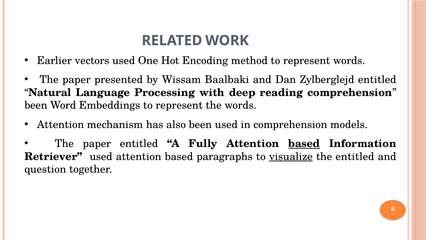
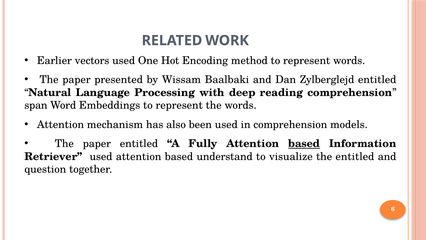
been: been -> span (36, 105)
paragraphs: paragraphs -> understand (225, 156)
visualize underline: present -> none (291, 156)
